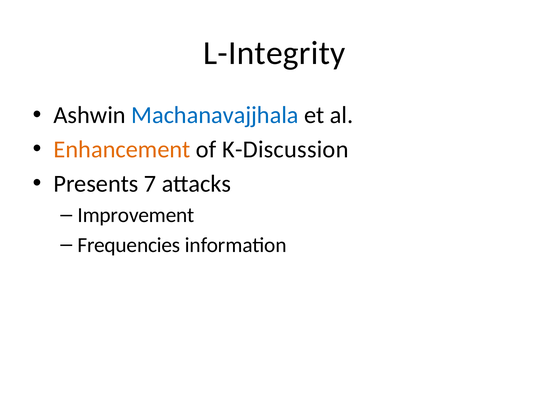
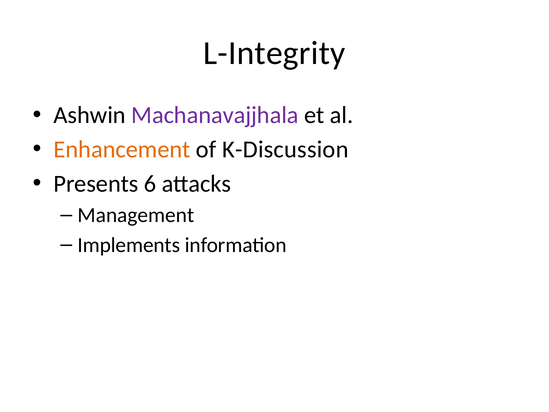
Machanavajjhala colour: blue -> purple (215, 115)
7: 7 -> 6 (150, 184)
Improvement: Improvement -> Management (136, 215)
Frequencies: Frequencies -> Implements (129, 245)
